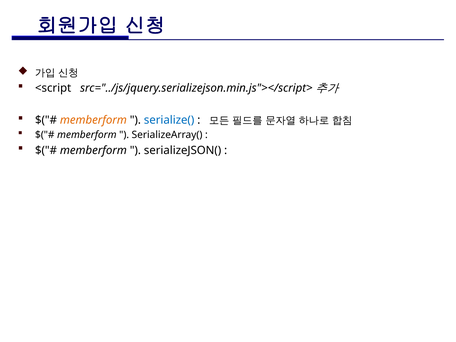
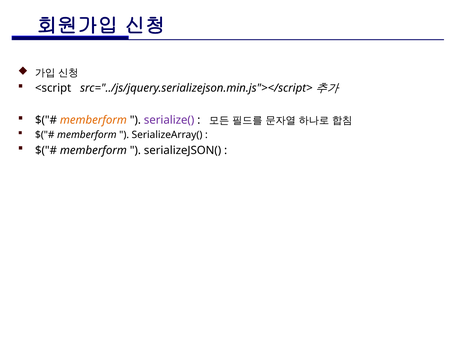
serialize( colour: blue -> purple (169, 120)
